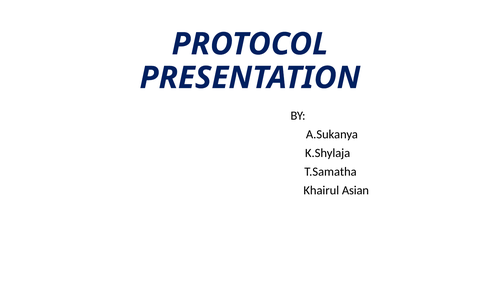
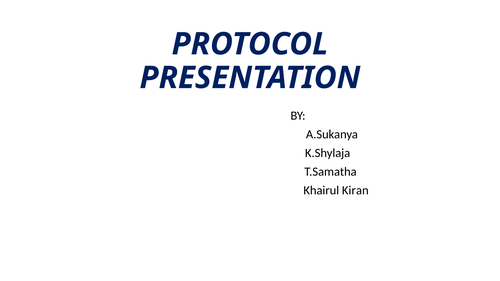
Asian: Asian -> Kiran (355, 191)
